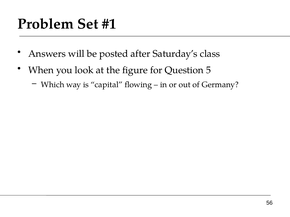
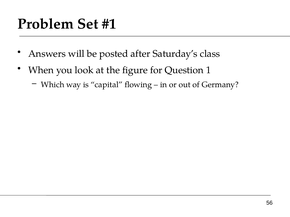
5: 5 -> 1 (208, 70)
